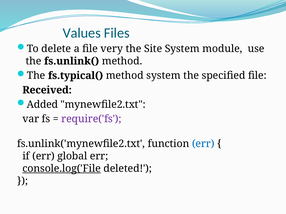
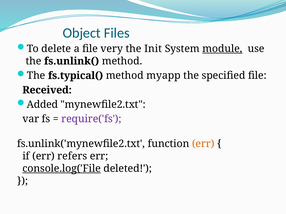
Values: Values -> Object (82, 33)
Site: Site -> Init (153, 49)
module underline: none -> present (222, 49)
method system: system -> myapp (163, 76)
err colour: blue -> orange (203, 144)
global: global -> refers (72, 156)
